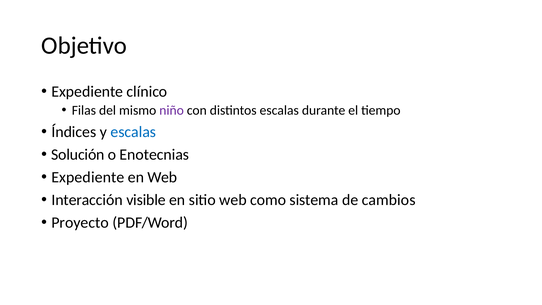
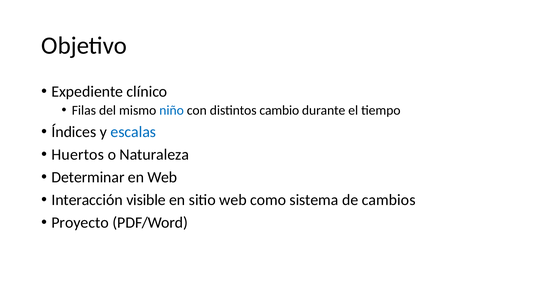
niño colour: purple -> blue (172, 110)
distintos escalas: escalas -> cambio (279, 110)
Solución: Solución -> Huertos (78, 154)
Enotecnias: Enotecnias -> Naturaleza (154, 154)
Expediente: Expediente -> Determinar (88, 177)
